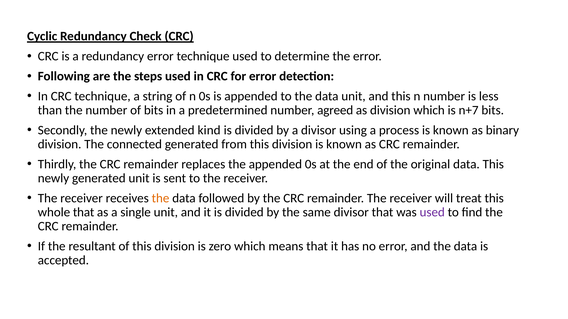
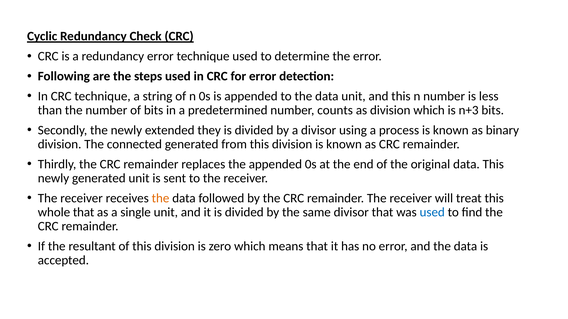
agreed: agreed -> counts (335, 110)
n+7: n+7 -> n+3 (469, 110)
kind: kind -> they (209, 130)
used colour: purple -> blue (432, 212)
